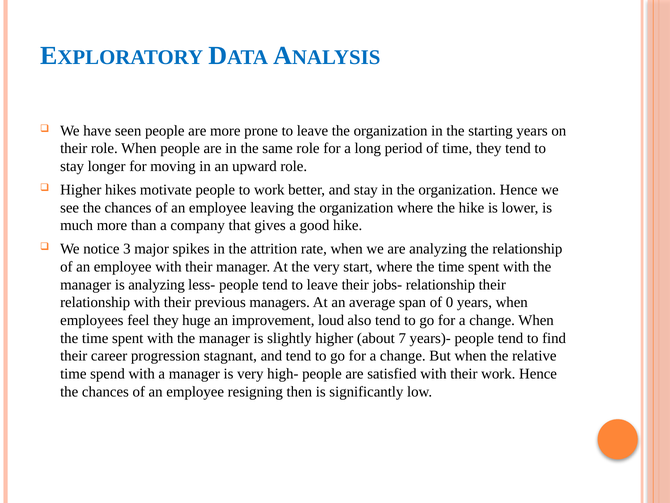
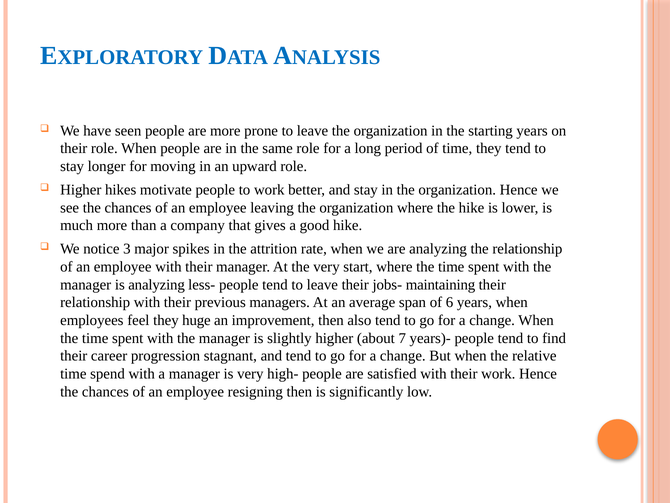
jobs- relationship: relationship -> maintaining (441, 284)
0: 0 -> 6 (450, 302)
improvement loud: loud -> then (331, 320)
